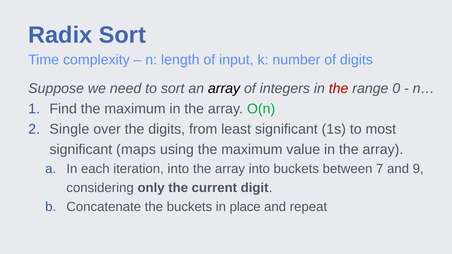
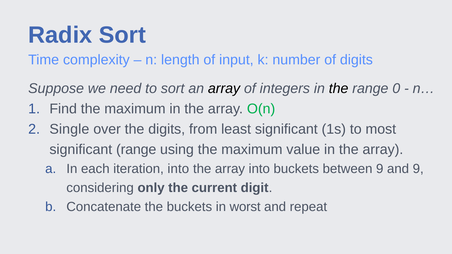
the colour: red -> black (339, 88)
significant maps: maps -> range (136, 150)
between 7: 7 -> 9 (380, 169)
place: place -> worst (245, 207)
